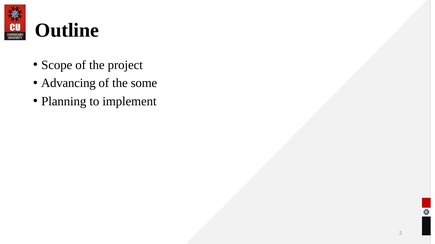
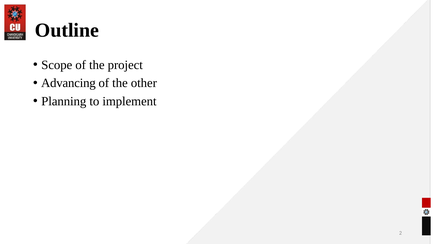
some: some -> other (144, 83)
